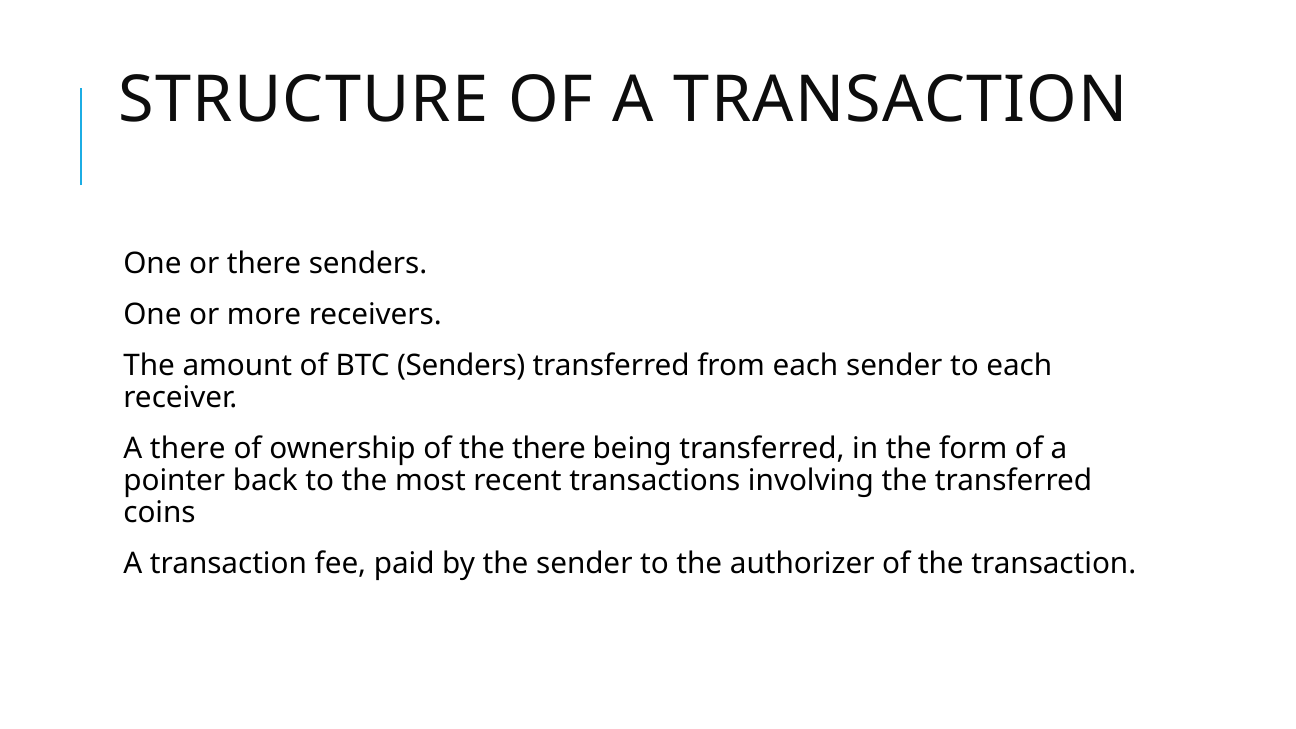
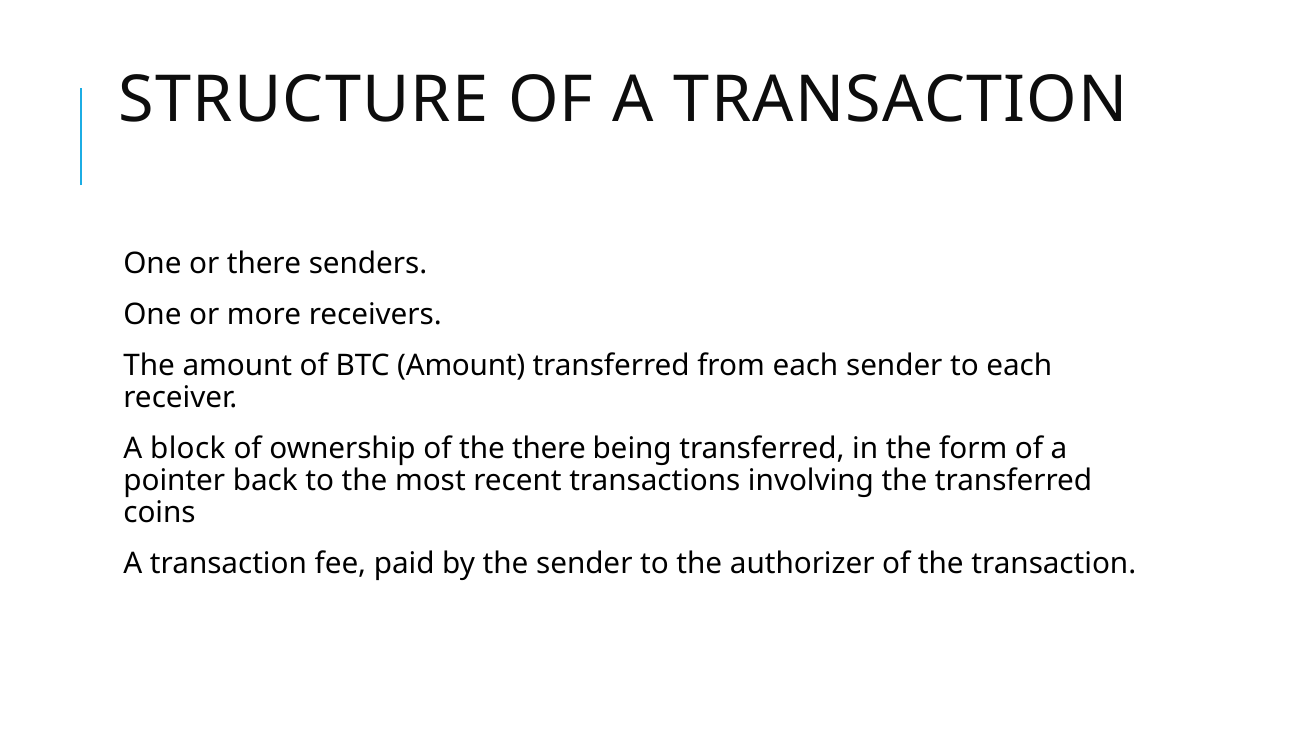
BTC Senders: Senders -> Amount (461, 366)
A there: there -> block (188, 449)
